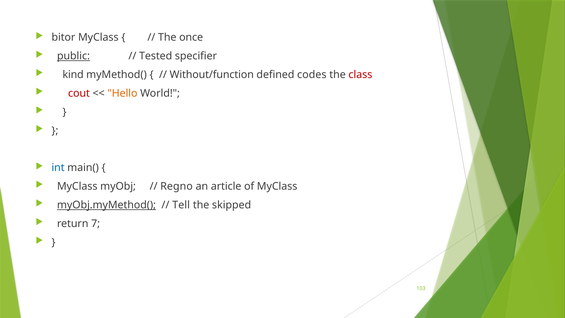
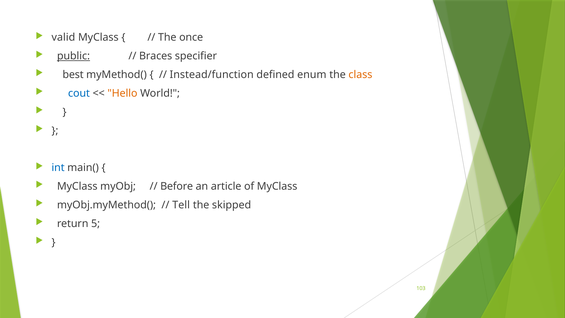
bitor: bitor -> valid (63, 37)
Tested: Tested -> Braces (156, 56)
kind: kind -> best (73, 75)
Without/function: Without/function -> Instead/function (212, 75)
codes: codes -> enum (312, 75)
class colour: red -> orange (360, 75)
cout colour: red -> blue (79, 93)
Regno: Regno -> Before (177, 186)
myObj.myMethod( underline: present -> none (107, 205)
7: 7 -> 5 (96, 223)
